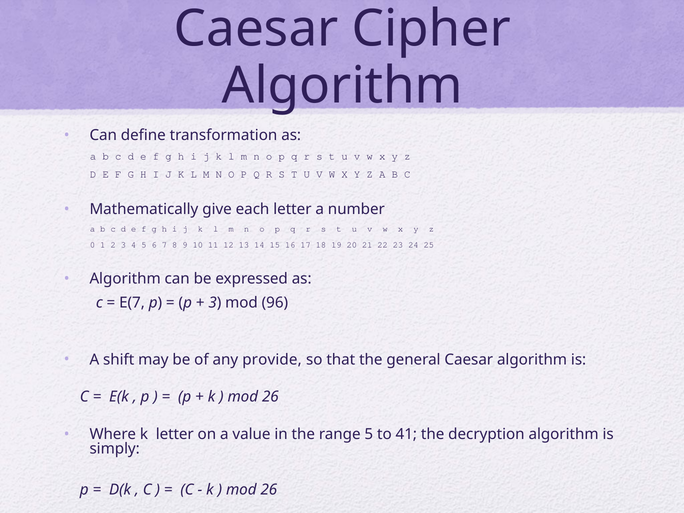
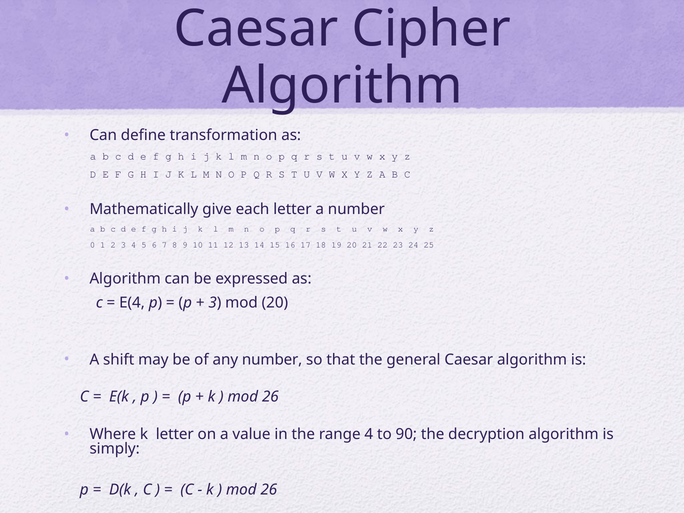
E(7: E(7 -> E(4 (132, 303)
mod 96: 96 -> 20 (275, 303)
any provide: provide -> number (272, 360)
range 5: 5 -> 4 (369, 434)
41: 41 -> 90 (406, 434)
